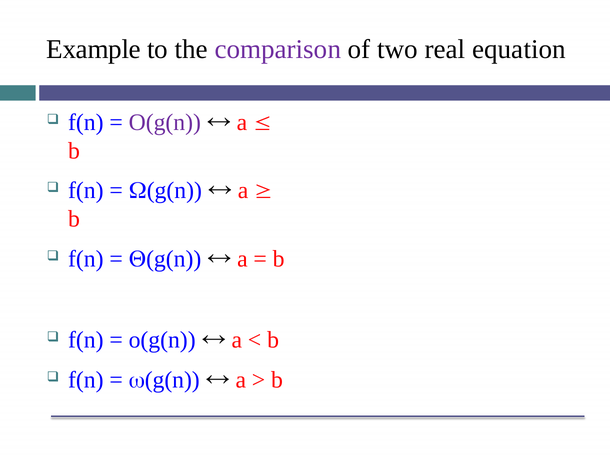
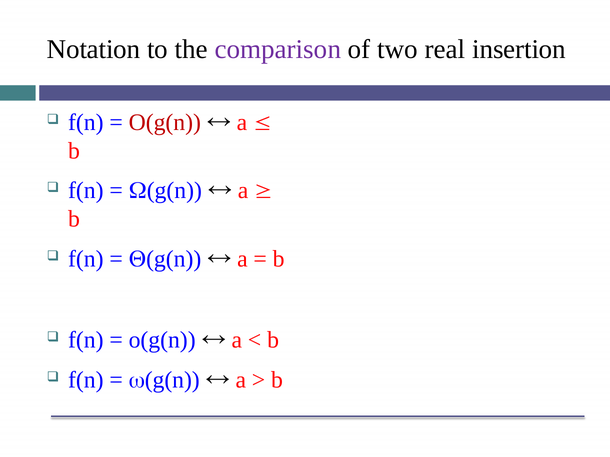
Example: Example -> Notation (94, 49)
equation: equation -> insertion (519, 49)
O(g(n colour: purple -> red (165, 123)
